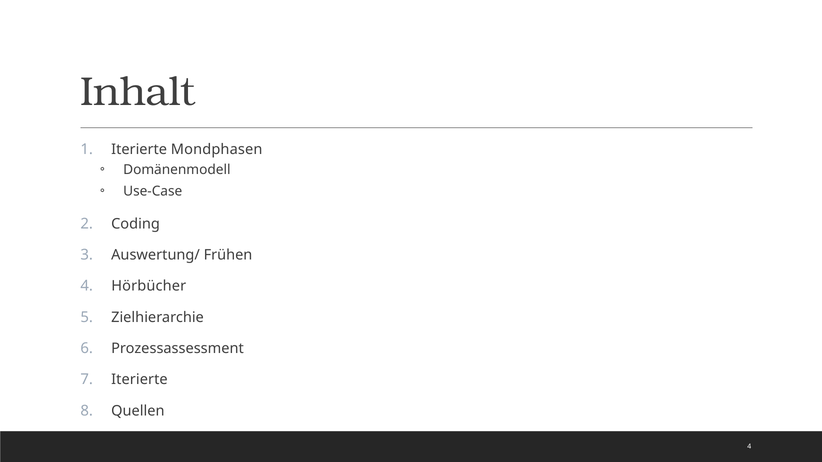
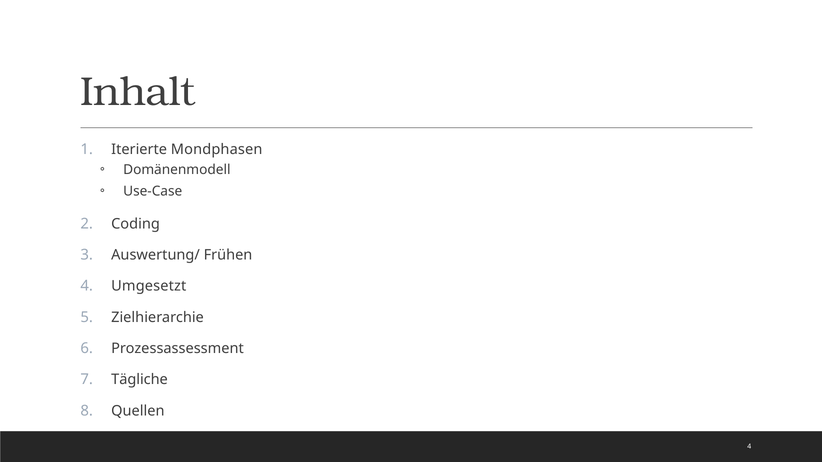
Hörbücher: Hörbücher -> Umgesetzt (149, 286)
Iterierte: Iterierte -> Tägliche (140, 380)
